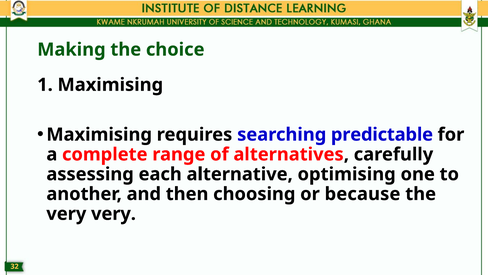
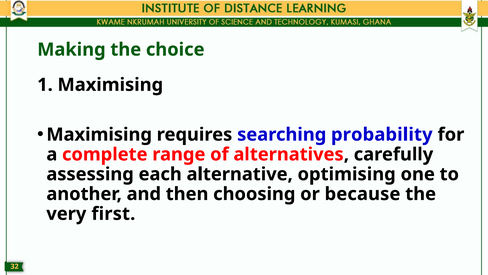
predictable: predictable -> probability (382, 134)
very very: very -> first (113, 213)
